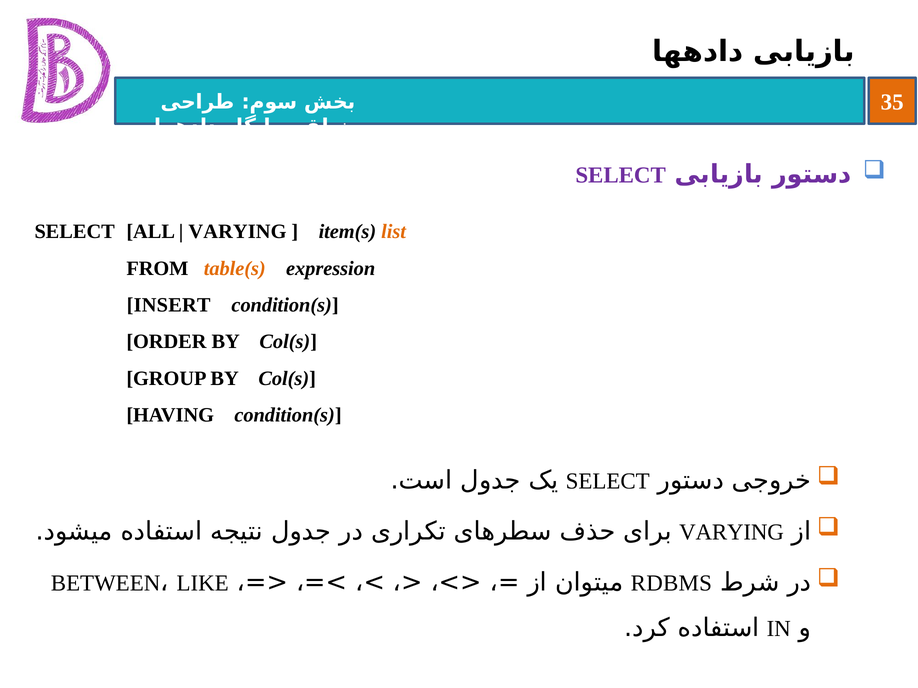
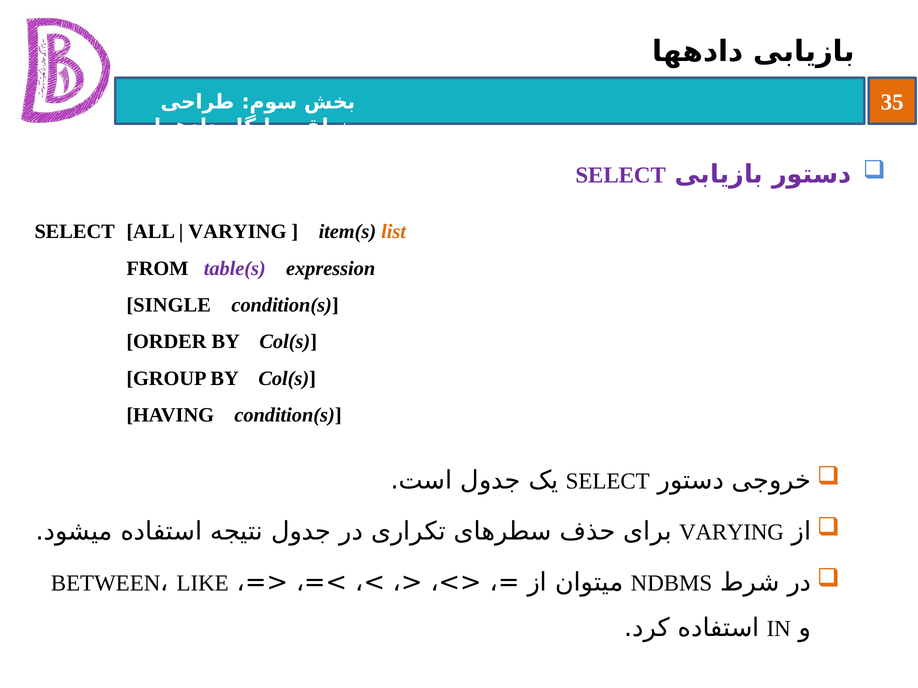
table(s colour: orange -> purple (235, 269)
INSERT: INSERT -> SINGLE (169, 305)
RDBMS: RDBMS -> NDBMS (671, 583)
